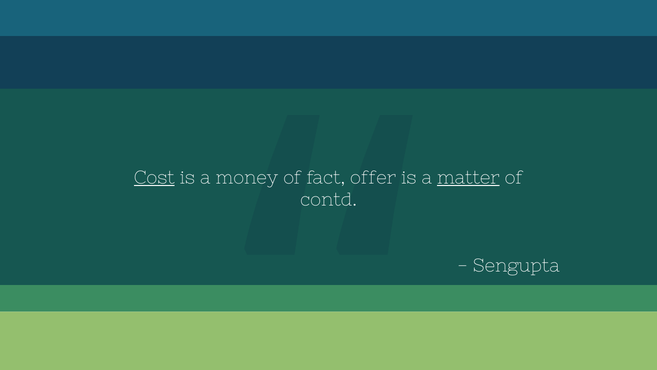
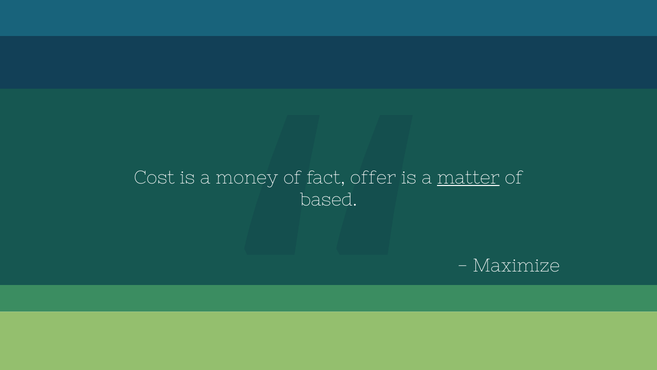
Cost underline: present -> none (154, 177)
contd: contd -> based (329, 199)
Sengupta: Sengupta -> Maximize (516, 265)
